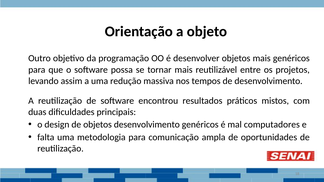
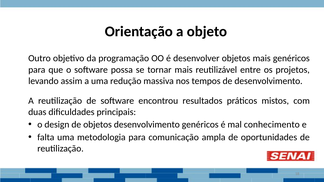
computadores: computadores -> conhecimento (272, 125)
